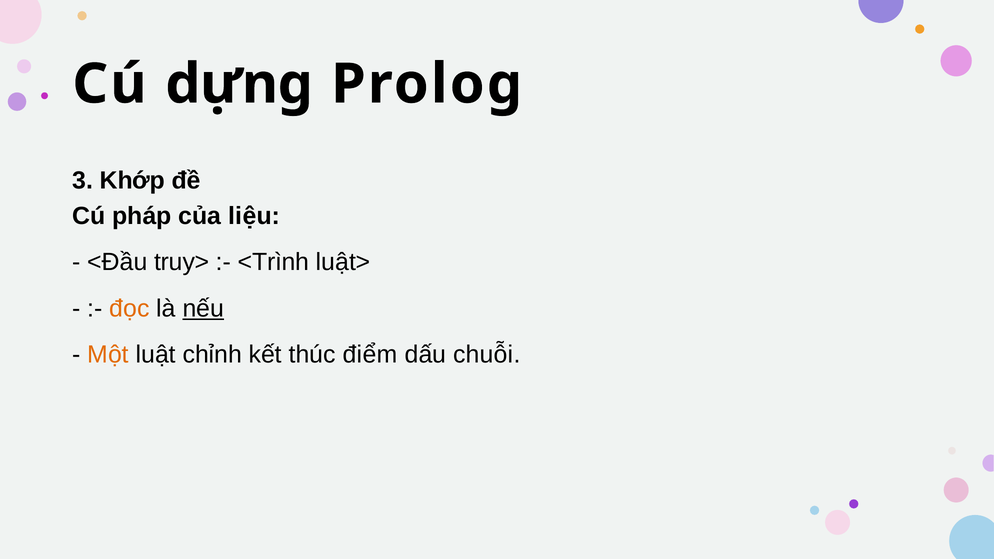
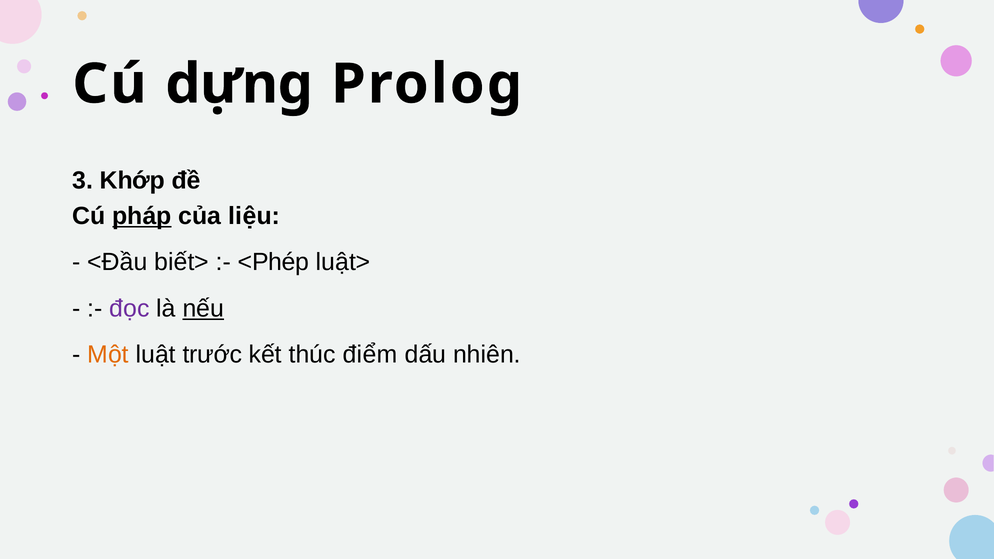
pháp underline: none -> present (142, 216)
truy>: truy> -> biết> (182, 262)
<Trình: <Trình -> <Phép (274, 262)
đọc colour: orange -> purple (129, 308)
chỉnh: chỉnh -> trước (212, 355)
chuỗi: chuỗi -> nhiên (487, 355)
